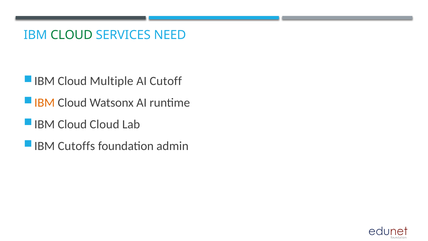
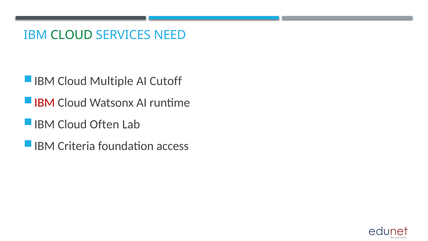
IBM colour: orange -> red (45, 103)
Cloud Cloud: Cloud -> Often (104, 124)
Cutoffs: Cutoffs -> Criteria (76, 146)
admin: admin -> access (173, 146)
